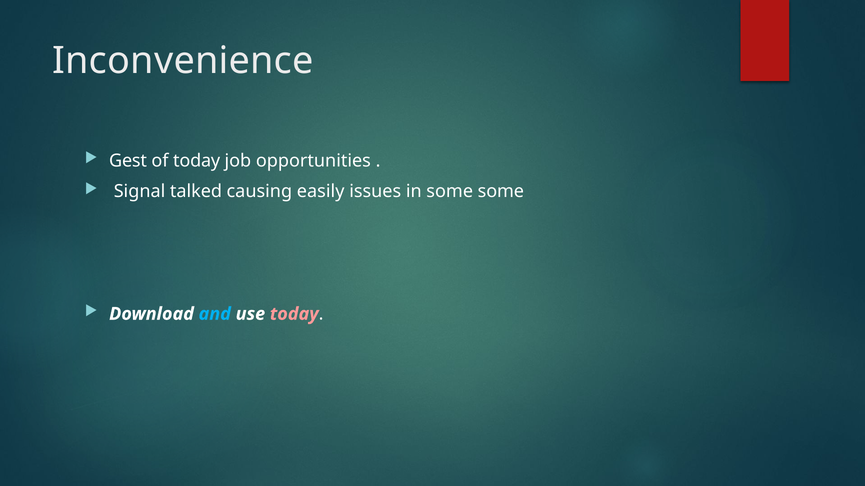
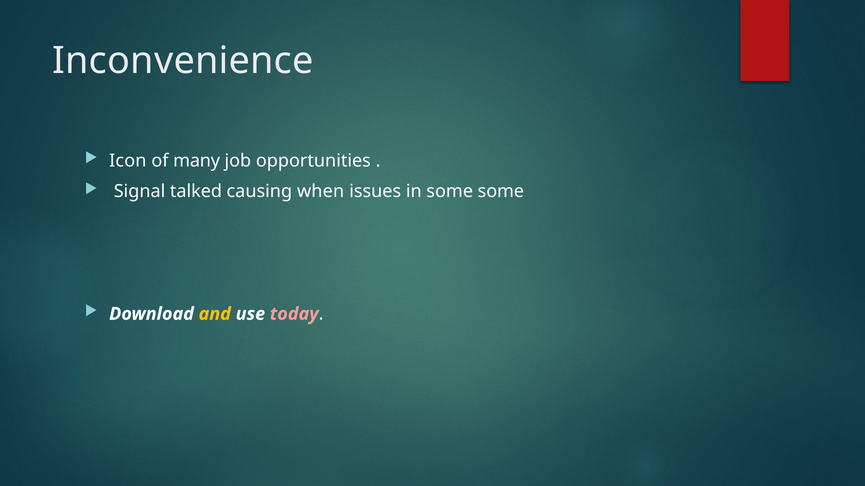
Gest: Gest -> Icon (128, 161)
of today: today -> many (197, 161)
easily: easily -> when (321, 192)
and colour: light blue -> yellow (215, 314)
